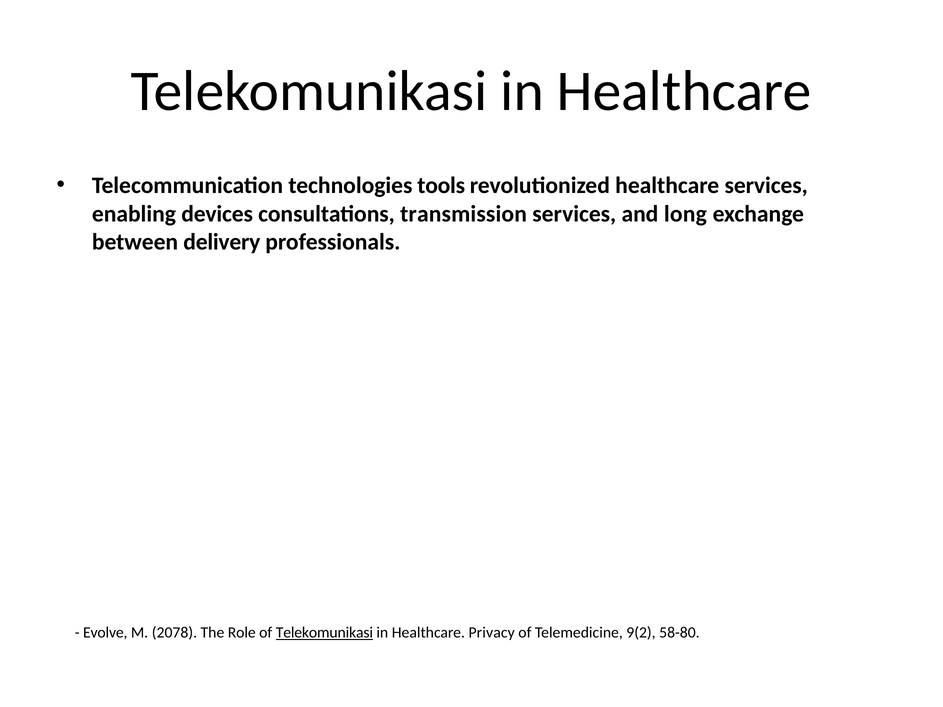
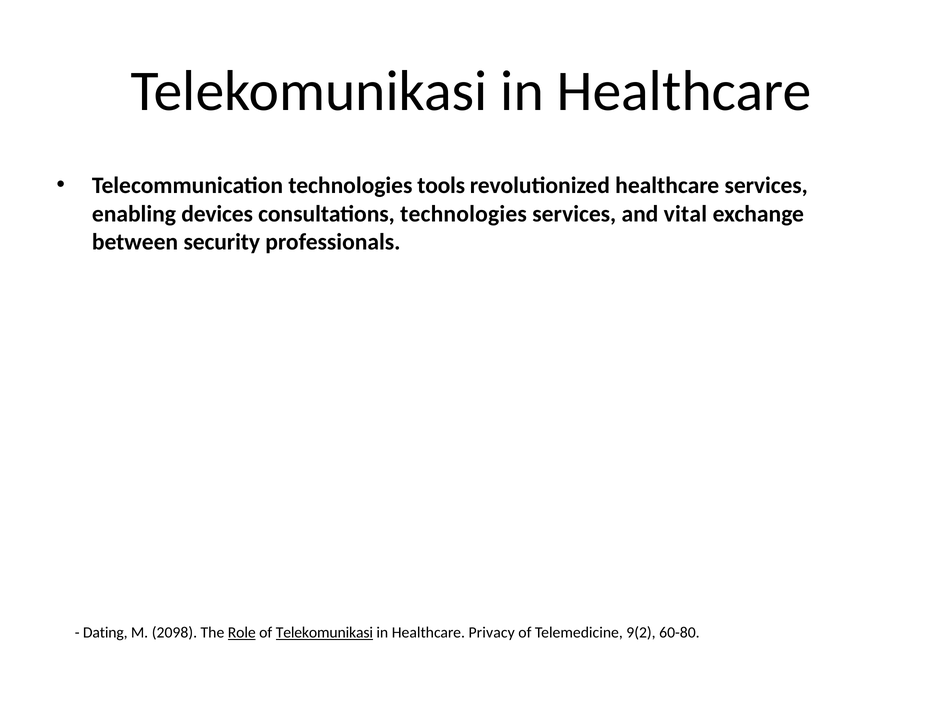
consultations transmission: transmission -> technologies (464, 214)
long: long -> vital (685, 214)
delivery: delivery -> security (222, 242)
Evolve: Evolve -> Dating (105, 633)
2078: 2078 -> 2098 (174, 633)
Role underline: none -> present (242, 633)
58-80: 58-80 -> 60-80 (679, 633)
